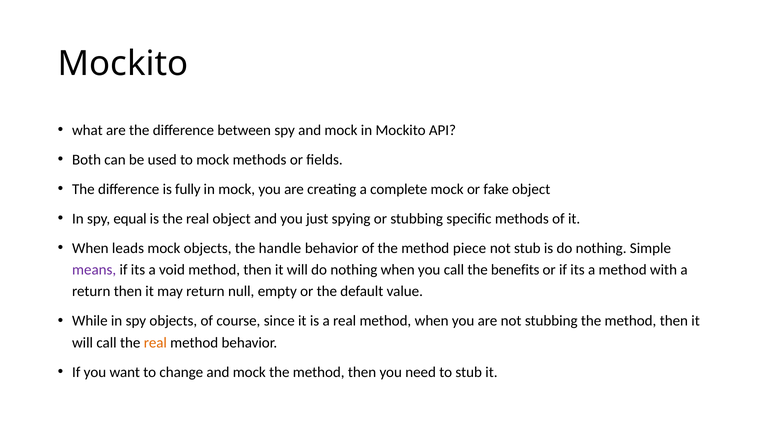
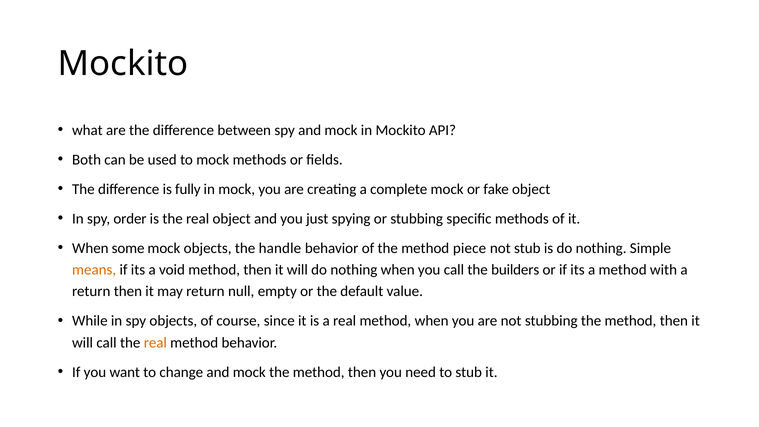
equal: equal -> order (130, 219)
leads: leads -> some (128, 248)
means colour: purple -> orange (94, 270)
benefits: benefits -> builders (515, 270)
